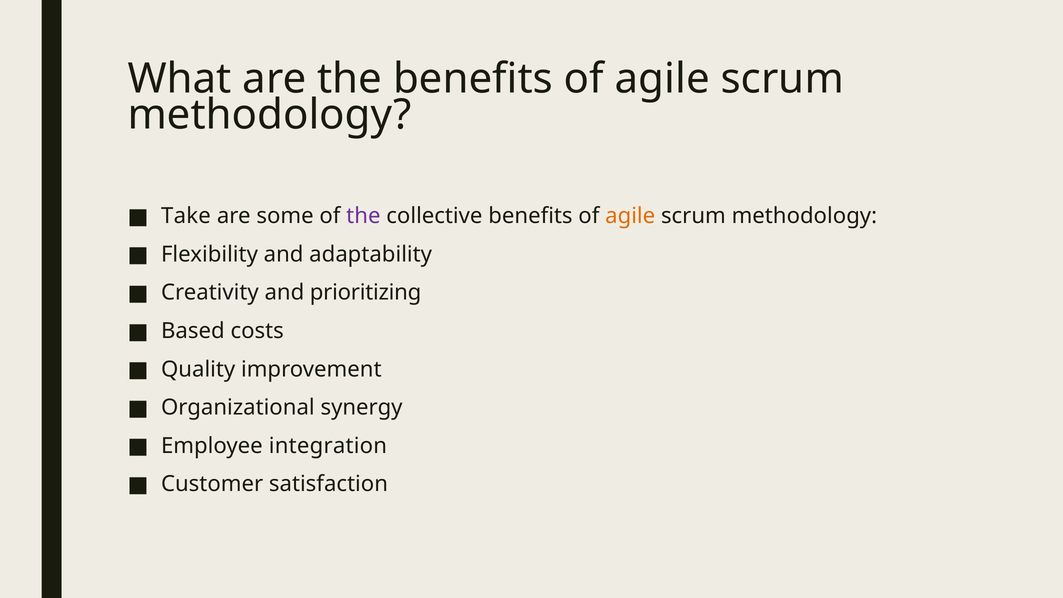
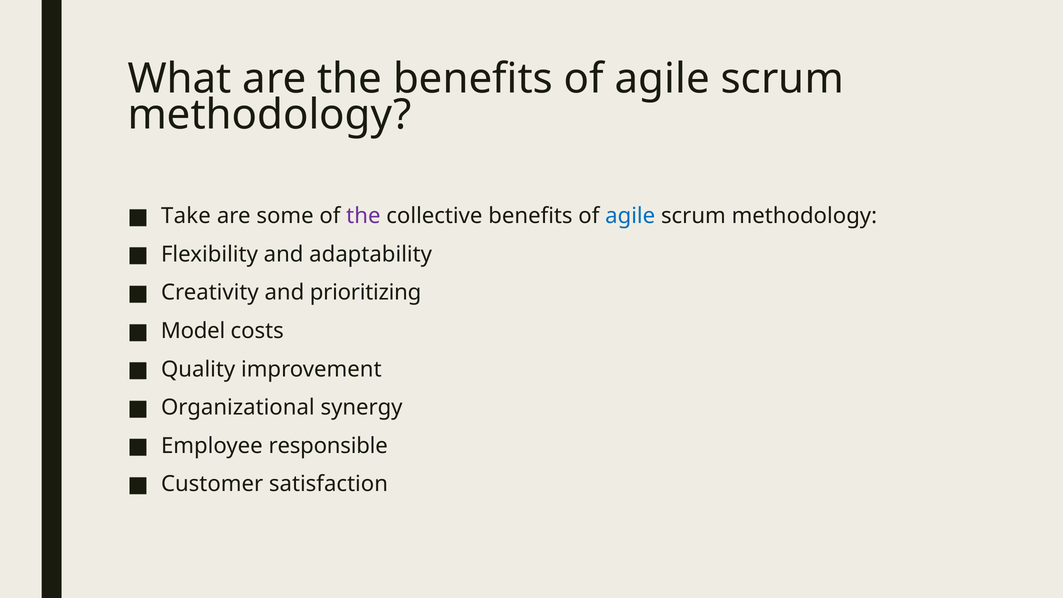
agile colour: orange -> blue (630, 216)
Based: Based -> Model (193, 331)
integration: integration -> responsible (328, 446)
